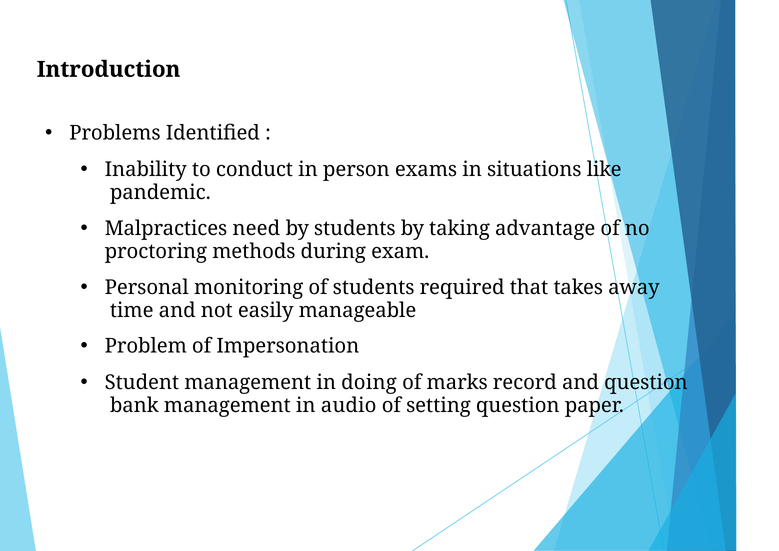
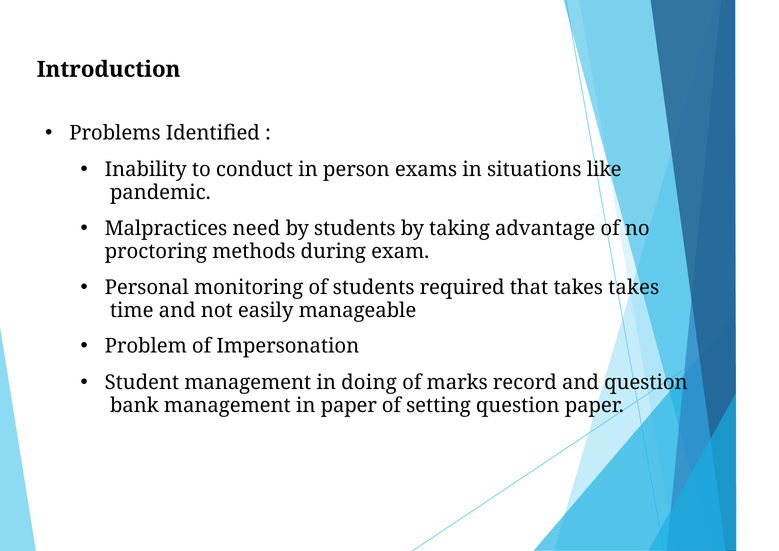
takes away: away -> takes (634, 288)
in audio: audio -> paper (349, 406)
